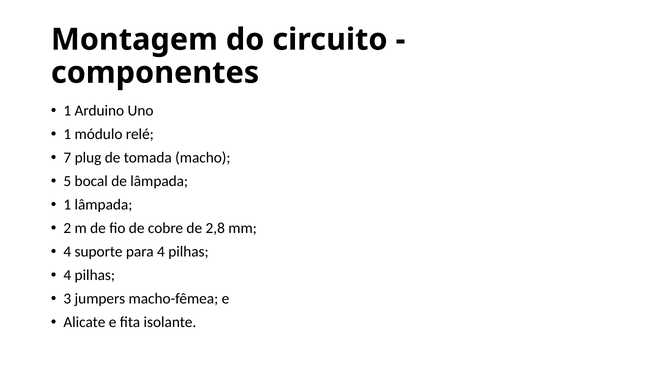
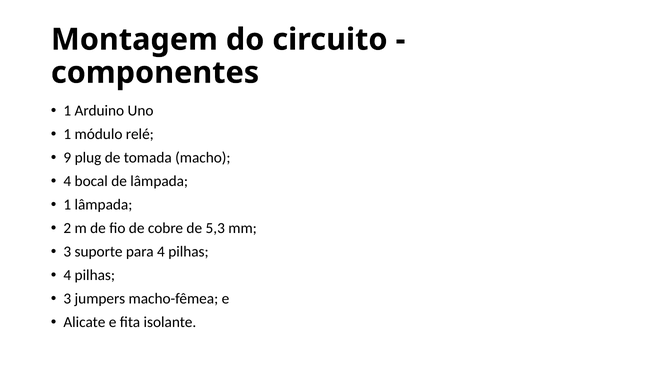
7: 7 -> 9 (67, 158)
5: 5 -> 4 (67, 181)
2,8: 2,8 -> 5,3 (215, 228)
4: 4 -> 3 (67, 252)
